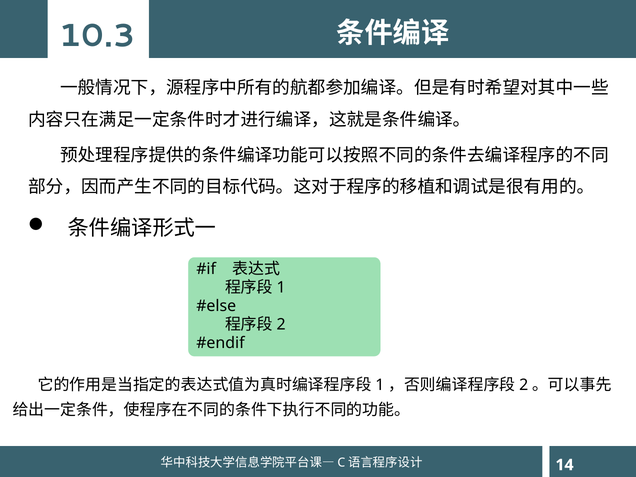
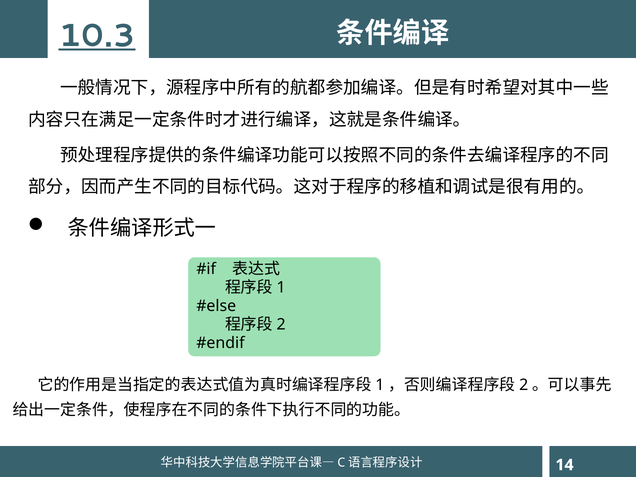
10.3 underline: none -> present (97, 36)
